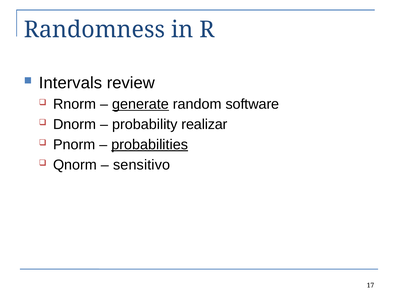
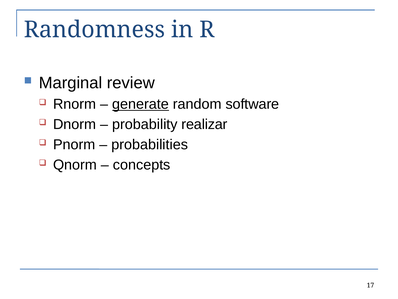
Intervals: Intervals -> Marginal (71, 83)
probabilities underline: present -> none (150, 144)
sensitivo: sensitivo -> concepts (142, 165)
